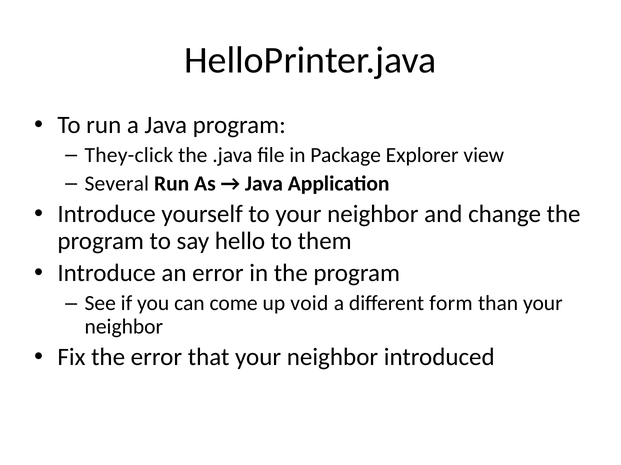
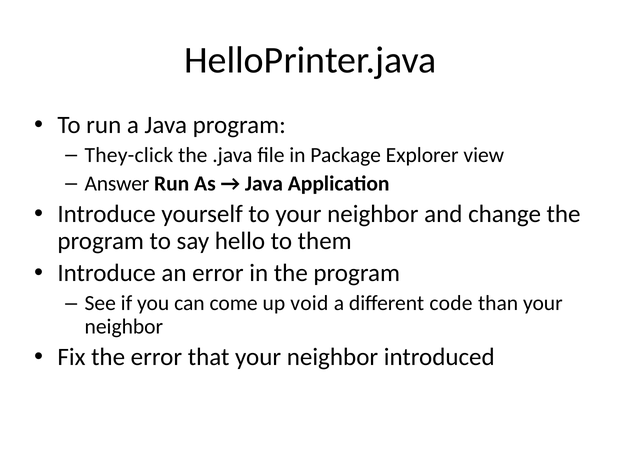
Several: Several -> Answer (117, 184)
form: form -> code (451, 304)
